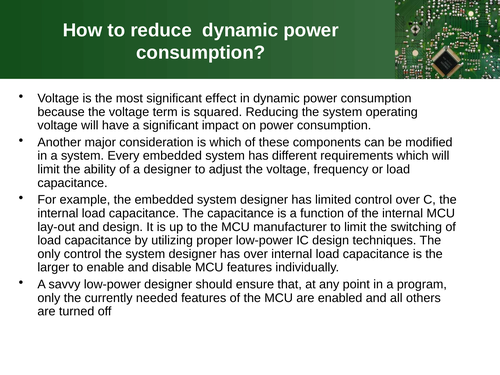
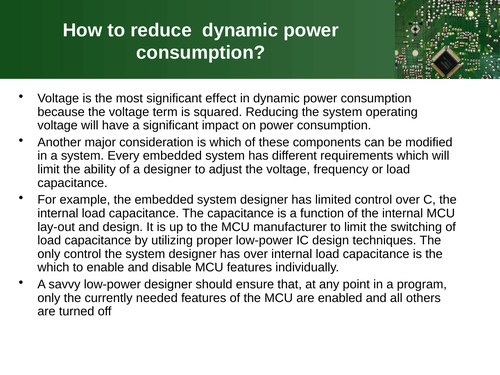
larger: larger -> which (53, 267)
